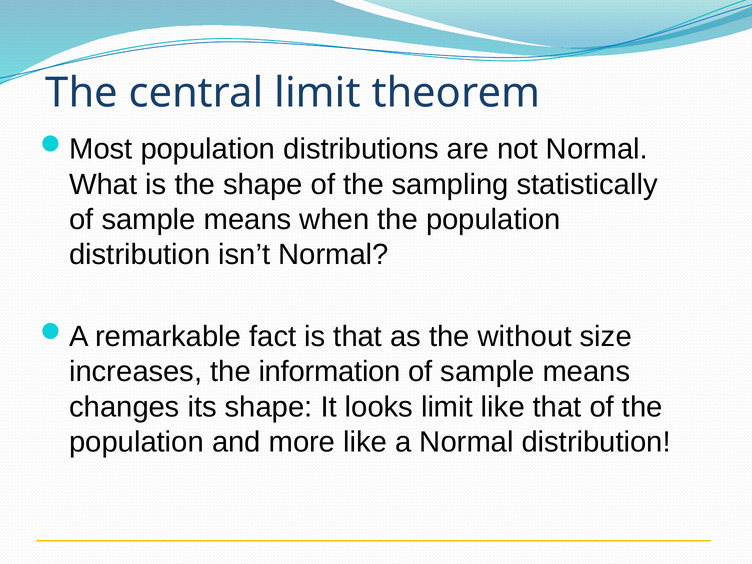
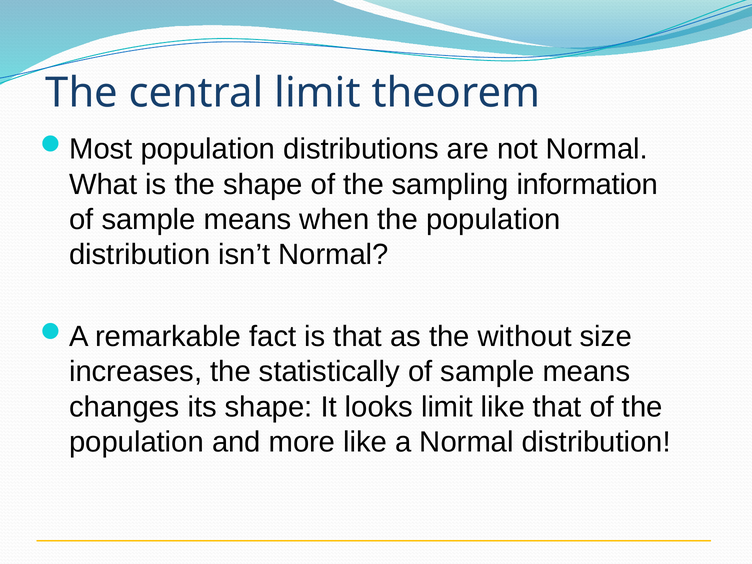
statistically: statistically -> information (587, 184)
information: information -> statistically (329, 372)
